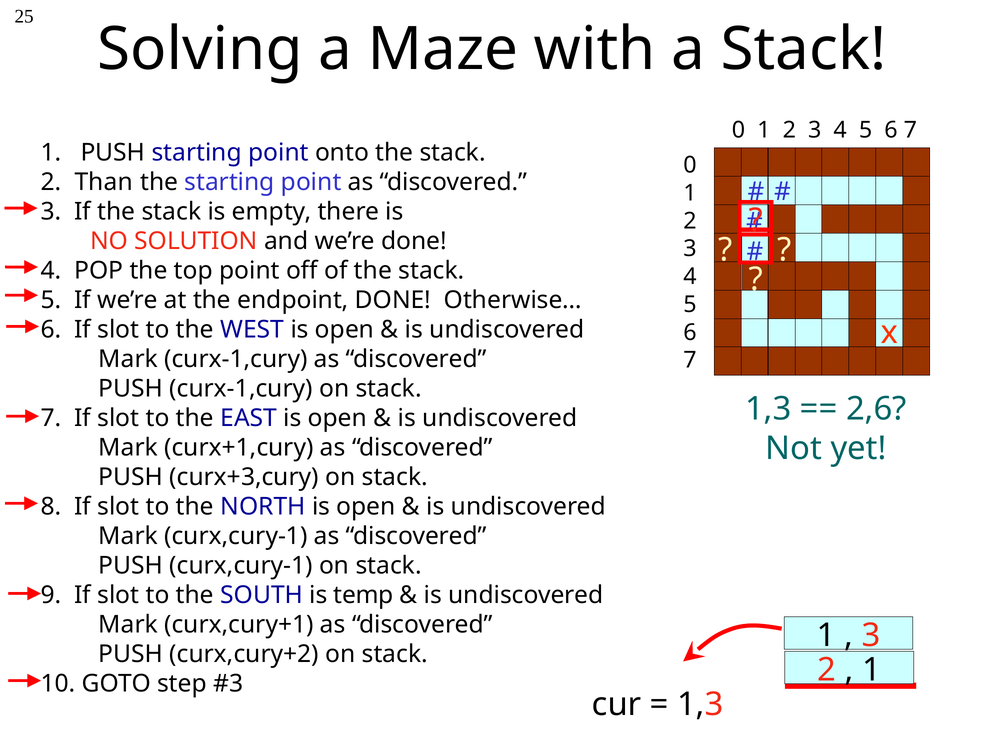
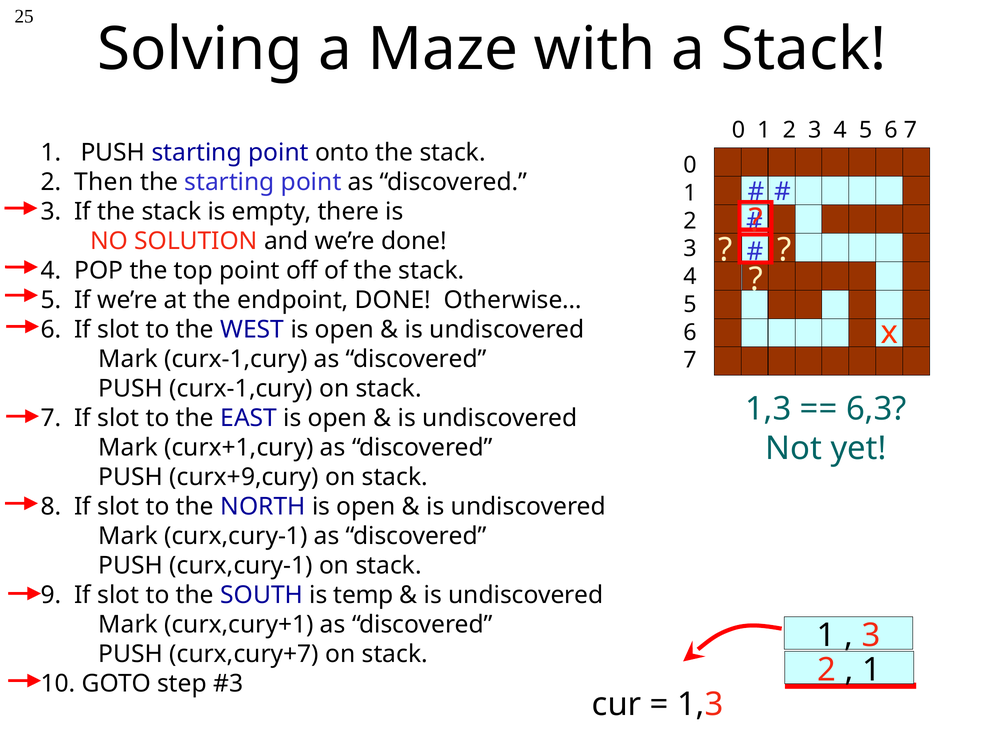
Than: Than -> Then (104, 182)
2,6: 2,6 -> 6,3 (876, 409)
curx+3,cury: curx+3,cury -> curx+9,cury (244, 478)
curx,cury+2: curx,cury+2 -> curx,cury+7 (244, 655)
